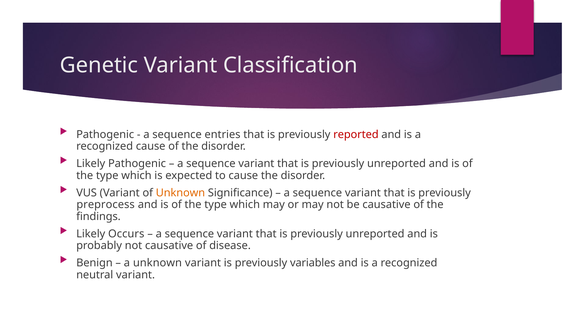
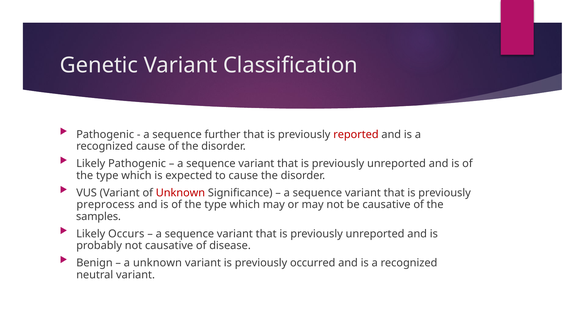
entries: entries -> further (223, 134)
Unknown colour: orange -> red (180, 193)
findings: findings -> samples (99, 217)
variables: variables -> occurred (313, 263)
